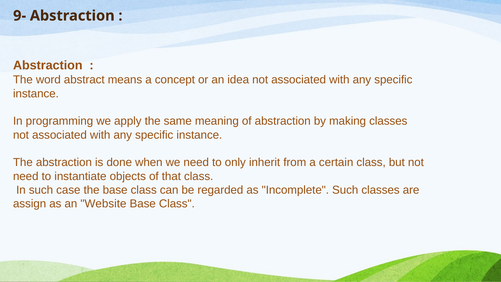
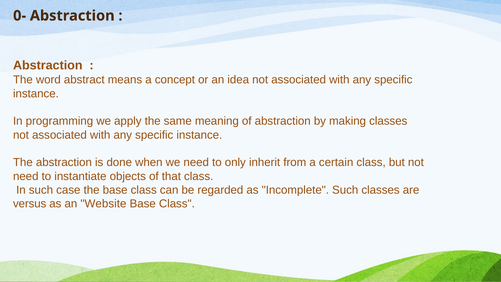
9-: 9- -> 0- (20, 16)
assign: assign -> versus (30, 204)
